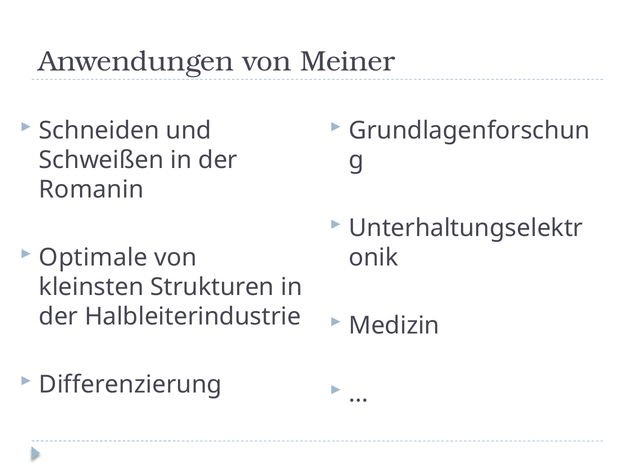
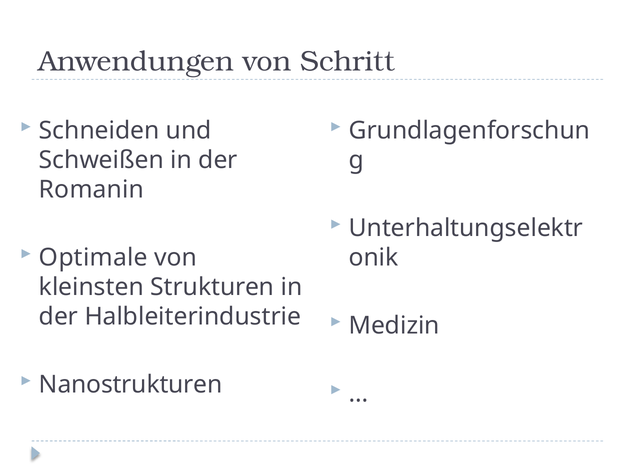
Meiner: Meiner -> Schritt (348, 61)
Differenzierung: Differenzierung -> Nanostrukturen (131, 385)
